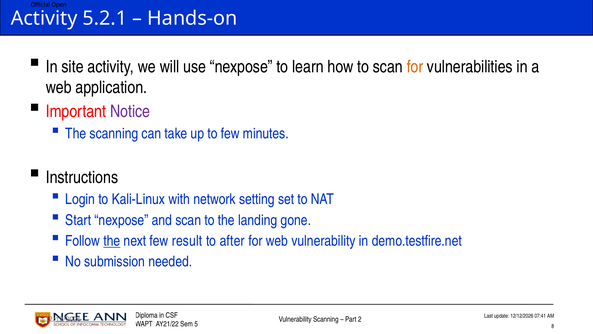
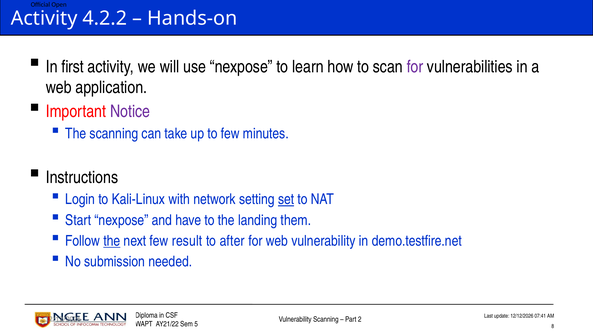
5.2.1: 5.2.1 -> 4.2.2 (105, 18)
site: site -> first (73, 67)
for colour: orange -> purple (415, 67)
set underline: none -> present (286, 199)
and scan: scan -> have (188, 220)
gone: gone -> them (296, 220)
